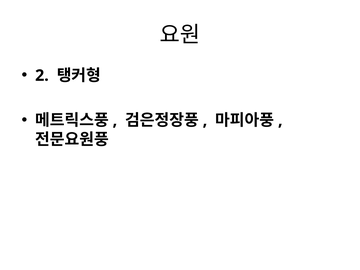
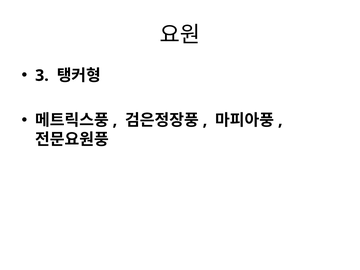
2: 2 -> 3 (42, 76)
